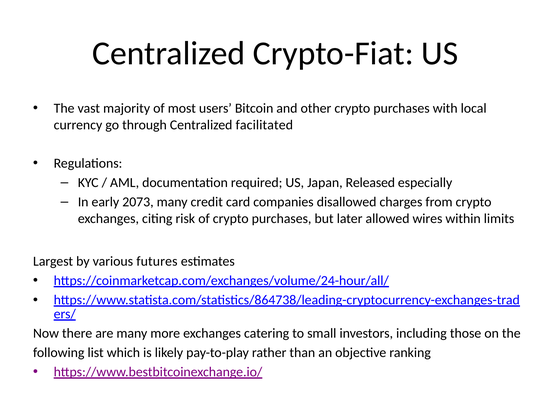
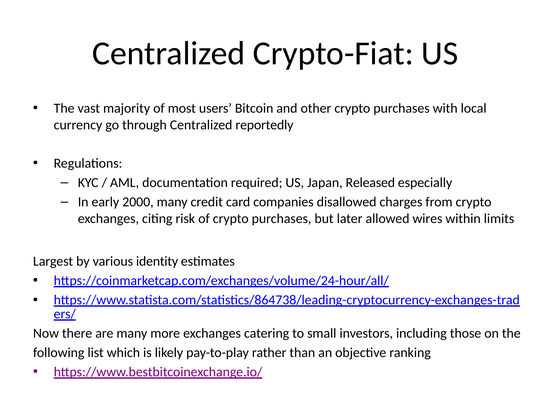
facilitated: facilitated -> reportedly (264, 125)
2073: 2073 -> 2000 (138, 202)
futures: futures -> identity (157, 261)
